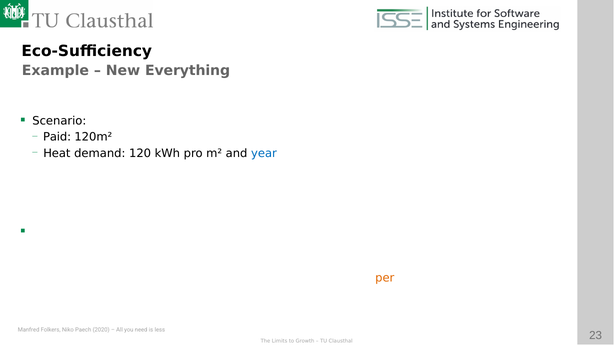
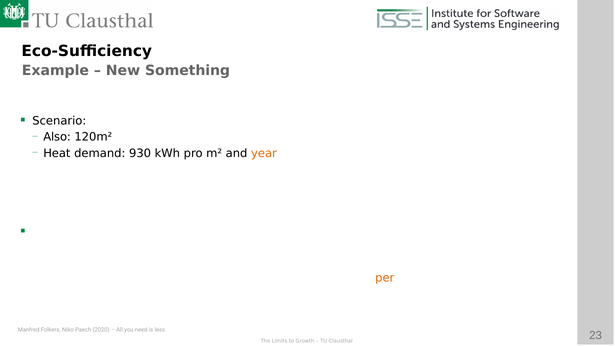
Everything: Everything -> Something (188, 71)
Paid: Paid -> Also (57, 137)
120: 120 -> 930 (140, 153)
year colour: blue -> orange (264, 153)
